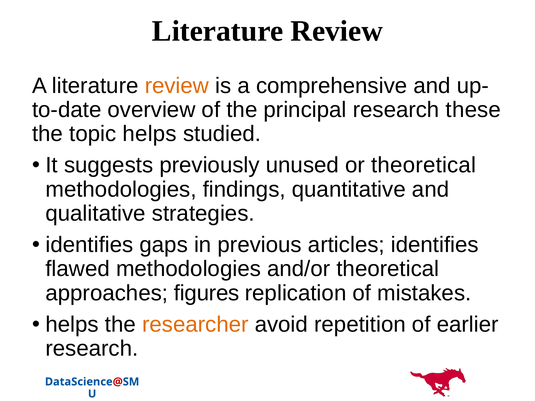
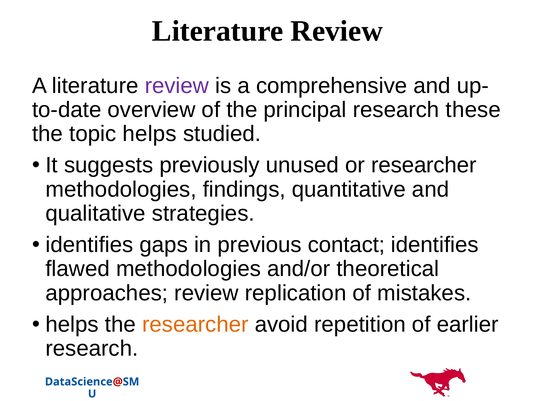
review colour: orange -> purple (177, 86)
or theoretical: theoretical -> researcher (424, 165)
articles: articles -> contact (346, 245)
approaches figures: figures -> review (206, 293)
